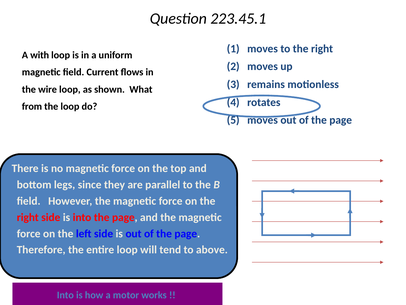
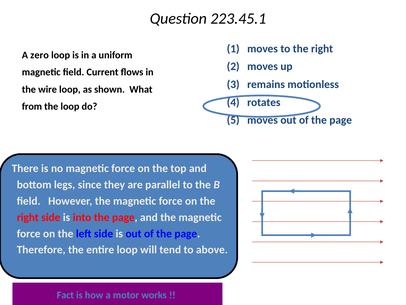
with: with -> zero (40, 55)
Into: Into -> Fact (65, 295)
